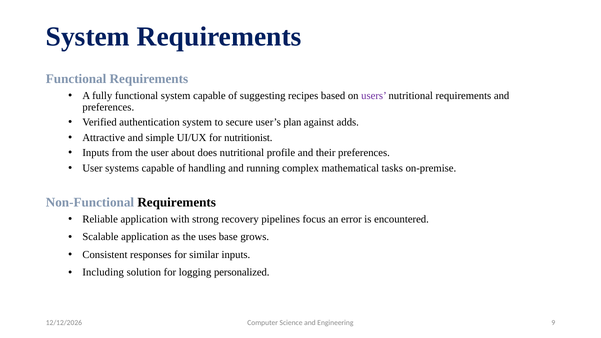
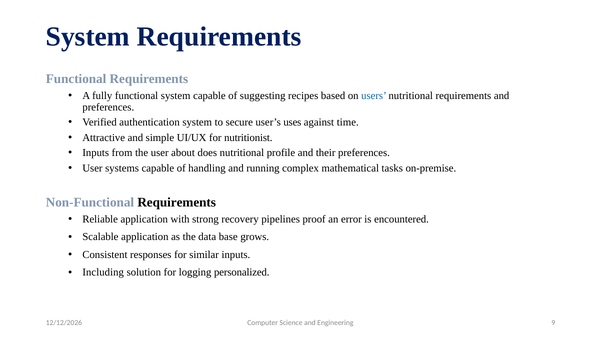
users colour: purple -> blue (374, 96)
plan: plan -> uses (292, 122)
adds: adds -> time (348, 122)
focus: focus -> proof (314, 219)
uses: uses -> data (207, 237)
